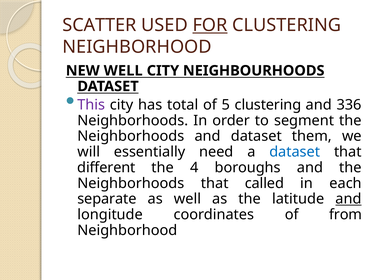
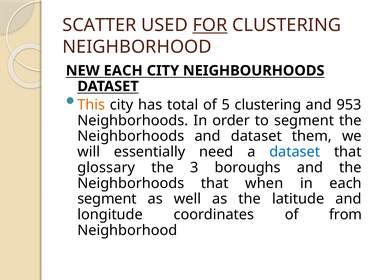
NEW WELL: WELL -> EACH (123, 71)
This colour: purple -> orange (91, 105)
336: 336 -> 953 (349, 105)
different: different -> glossary (106, 168)
4: 4 -> 3 (194, 168)
called: called -> when (264, 184)
separate: separate -> segment (107, 199)
and underline: present -> none (349, 199)
